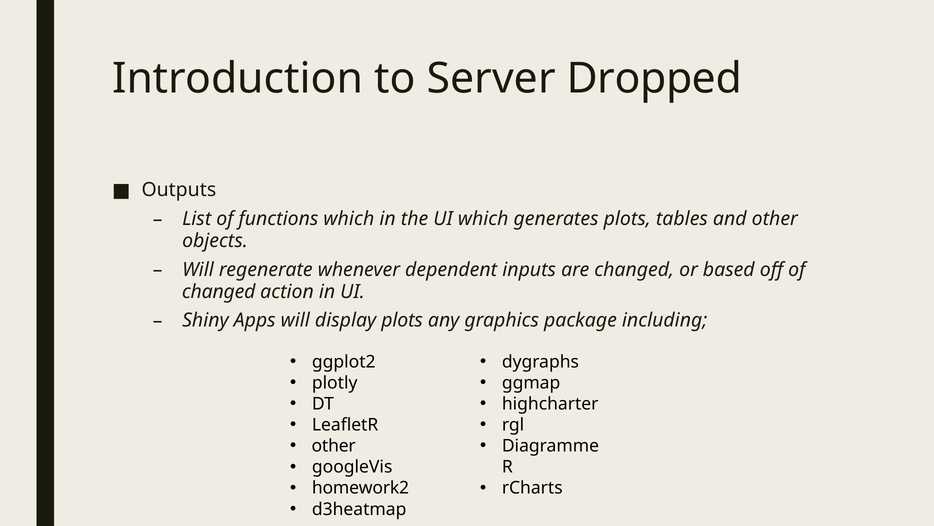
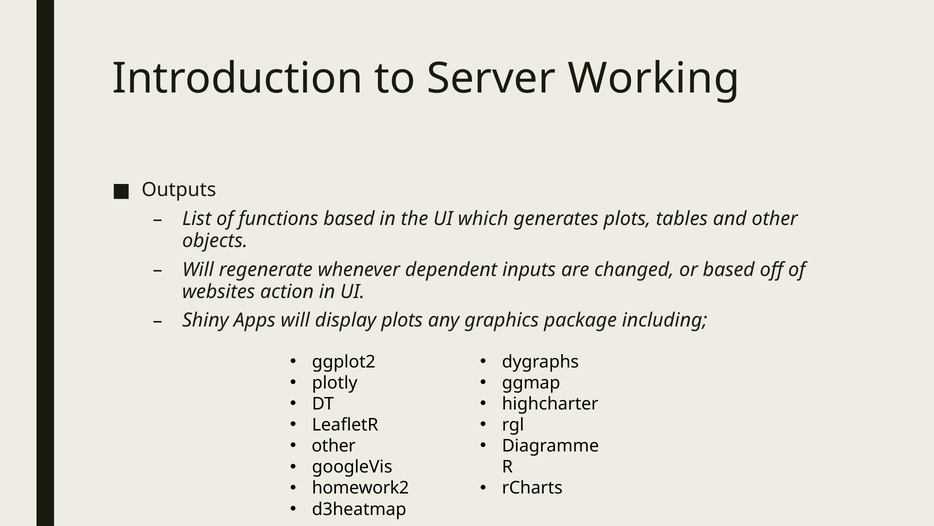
Dropped: Dropped -> Working (654, 78)
functions which: which -> based (349, 219)
changed: changed -> websites (219, 291)
